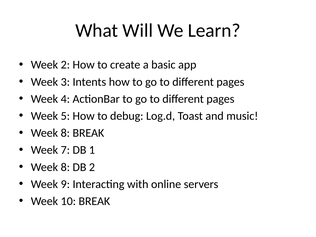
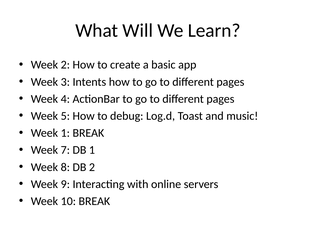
8: 8 -> 1 (65, 133)
